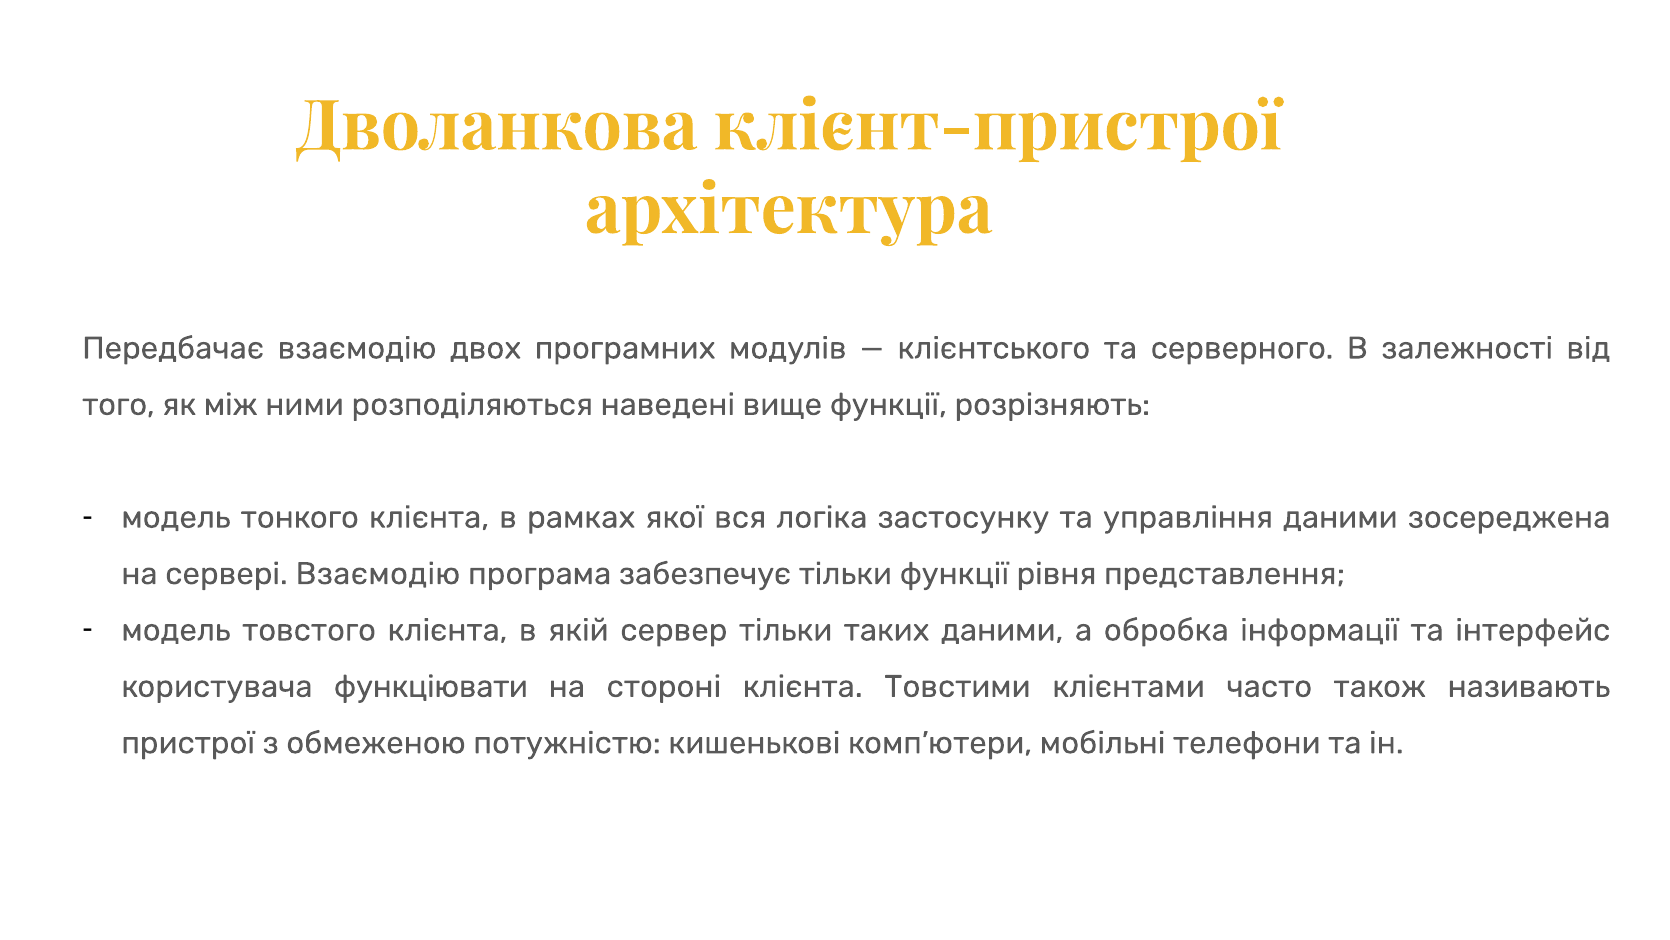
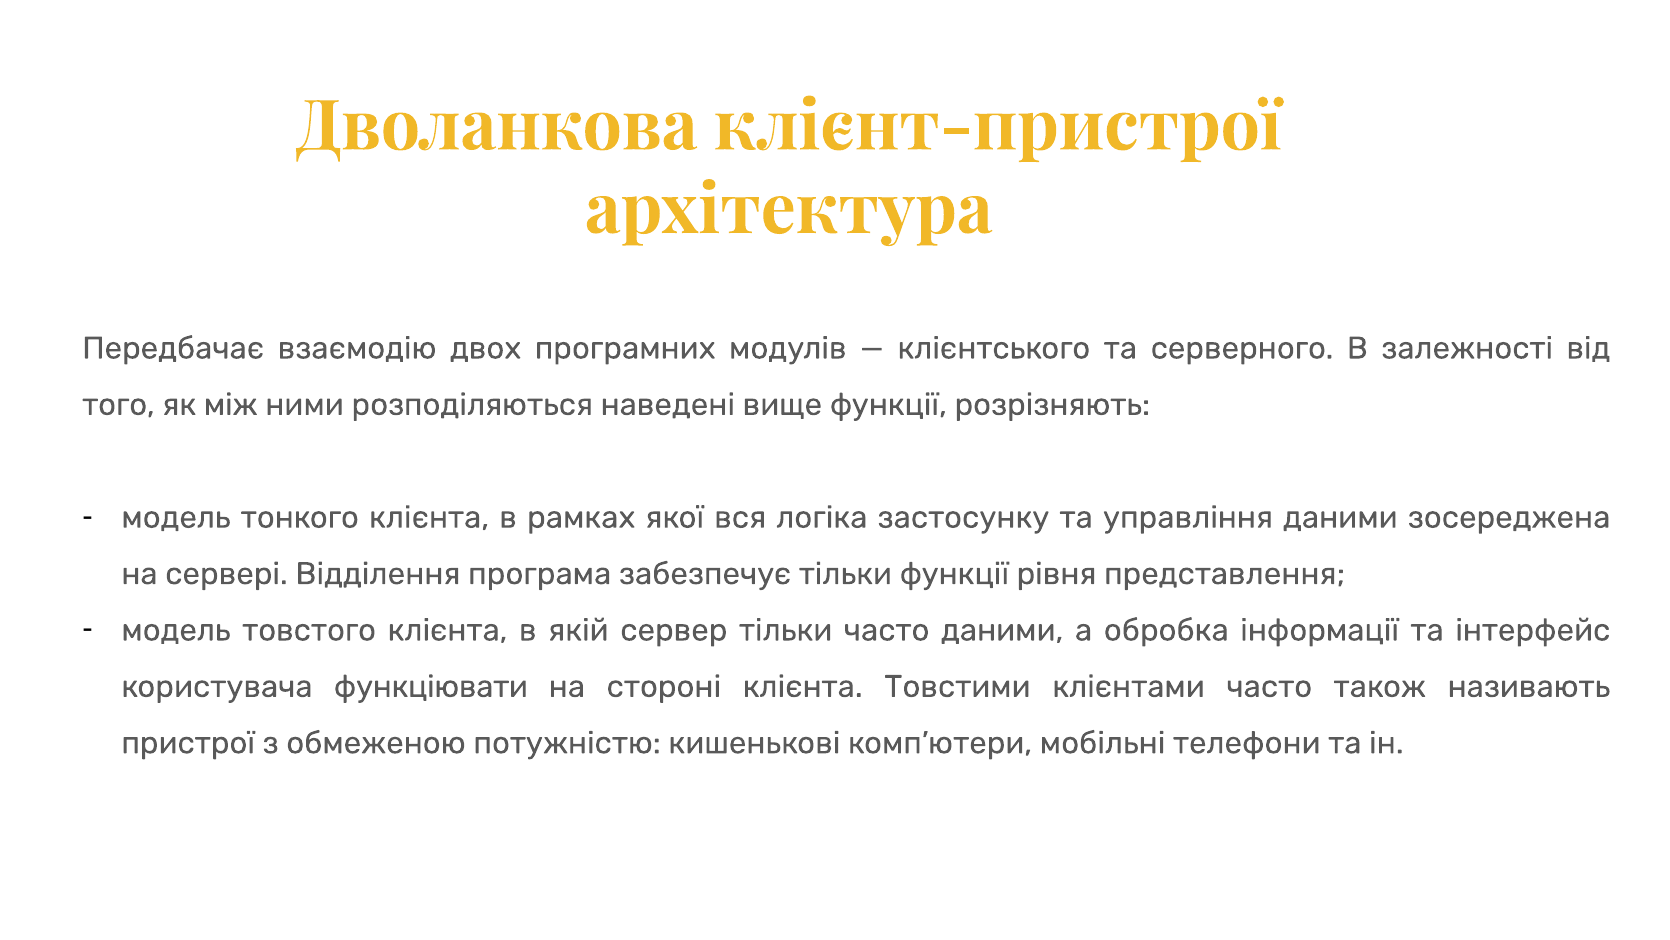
сервері Взаємодію: Взаємодію -> Відділення (378, 573)
тільки таких: таких -> часто (887, 630)
